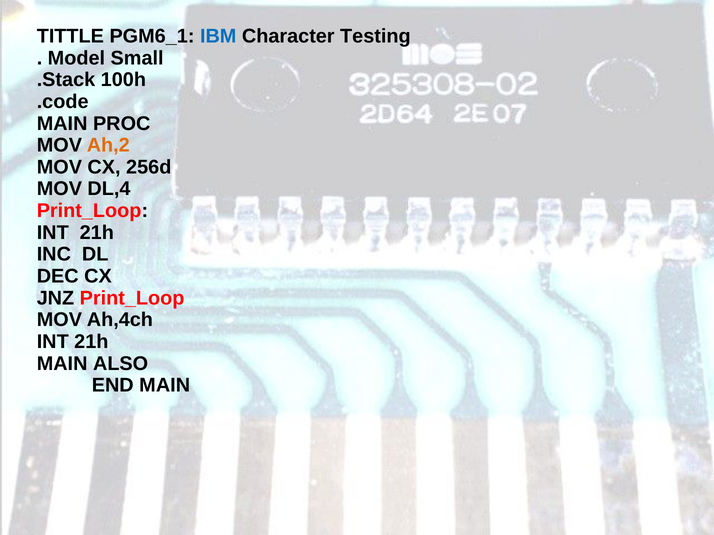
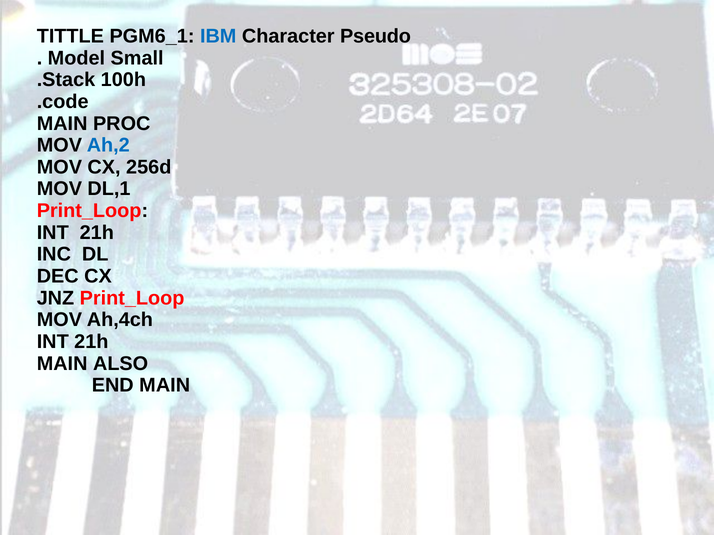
Testing: Testing -> Pseudo (375, 36)
Ah,2 colour: orange -> blue (108, 145)
DL,4: DL,4 -> DL,1 (109, 189)
